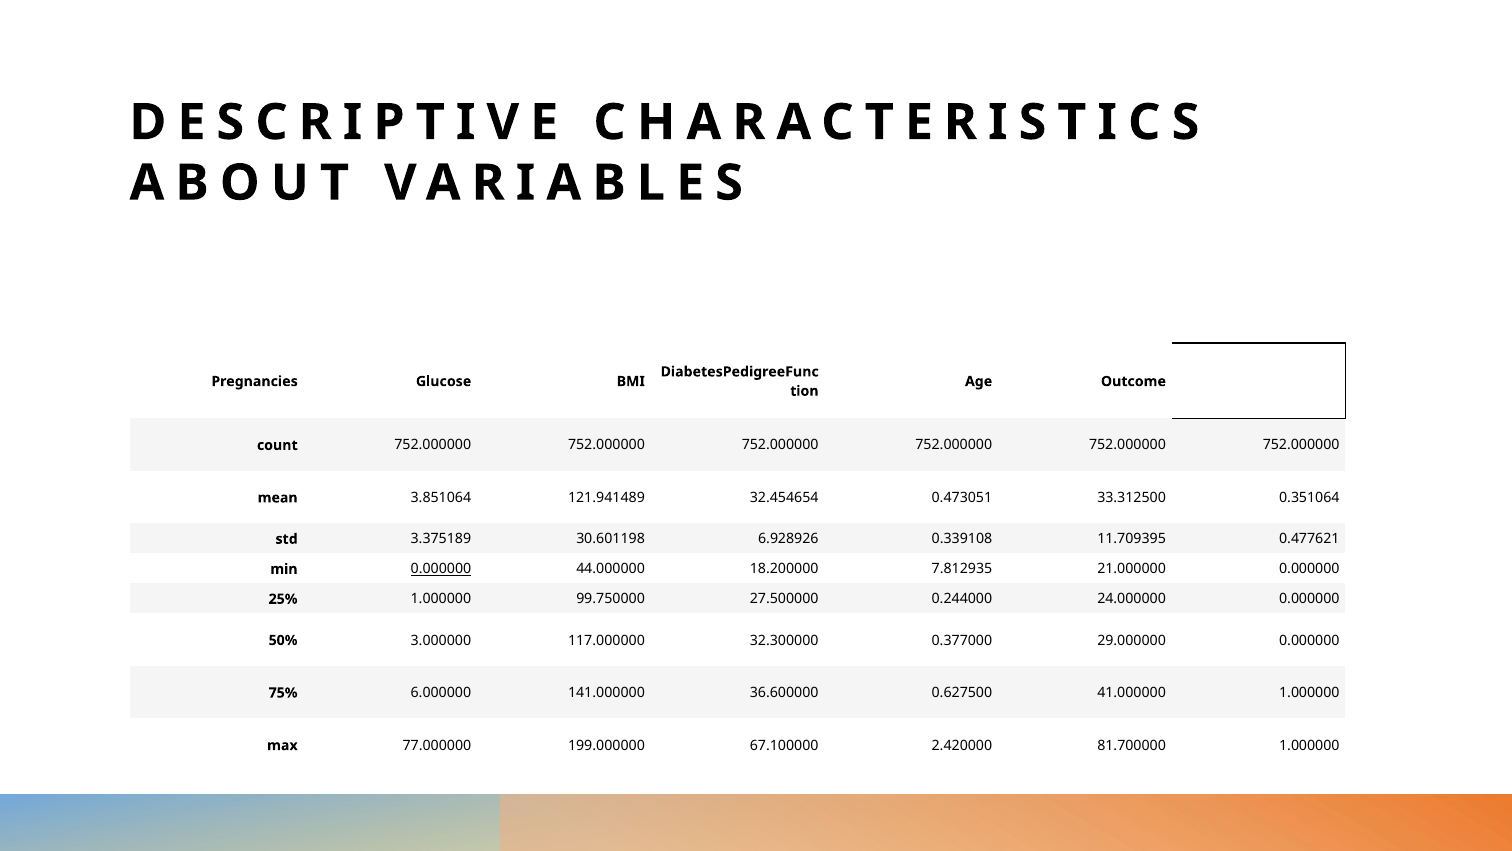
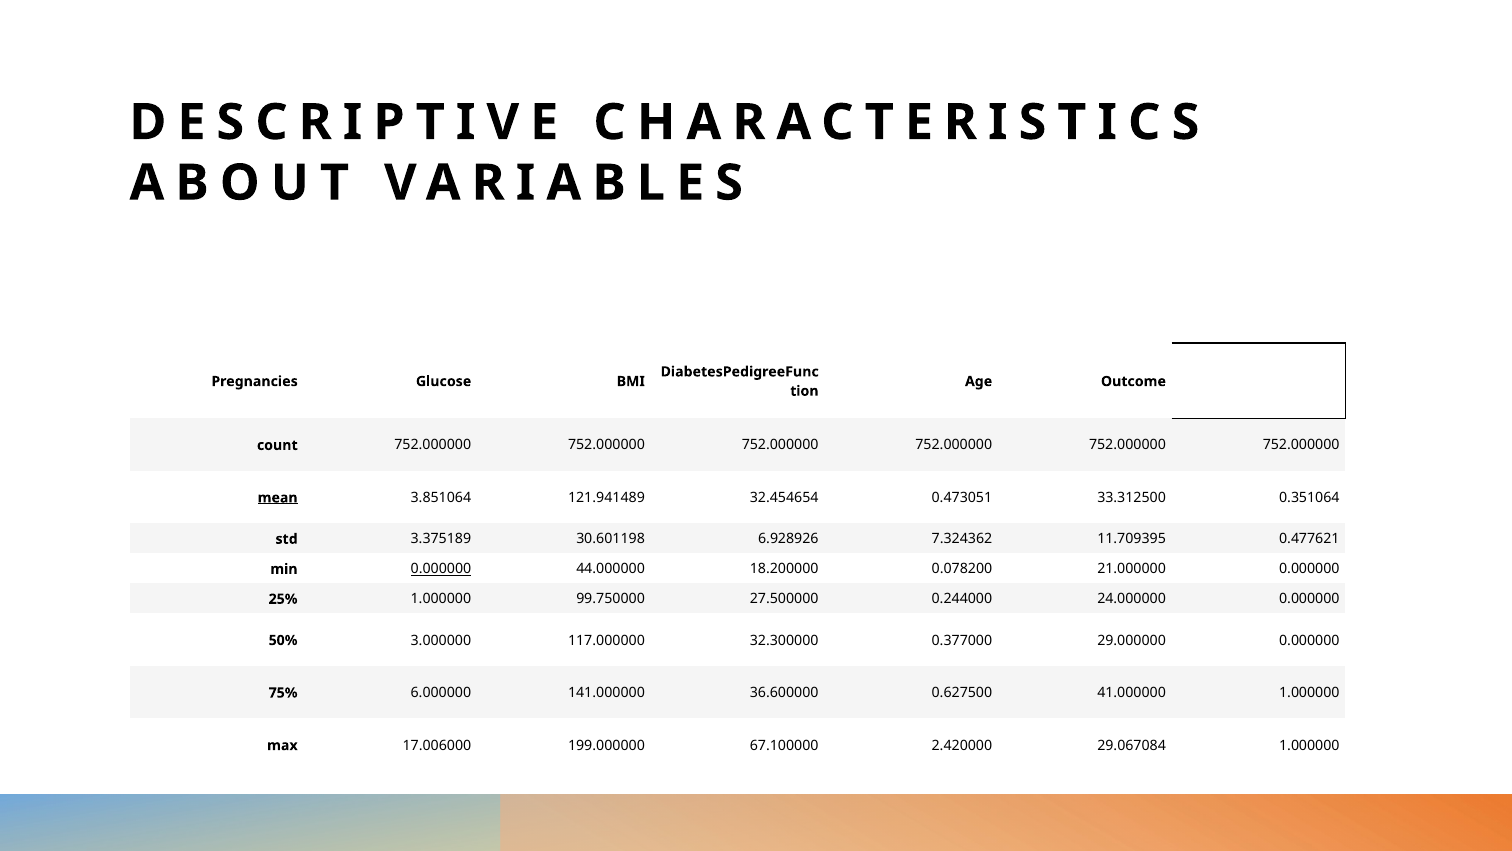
mean underline: none -> present (278, 497)
0.339108: 0.339108 -> 7.324362 (962, 539)
7.812935: 7.812935 -> 0.078200 (962, 569)
77.000000: 77.000000 -> 17.006000 (437, 745)
81.700000: 81.700000 -> 29.067084 (1132, 745)
